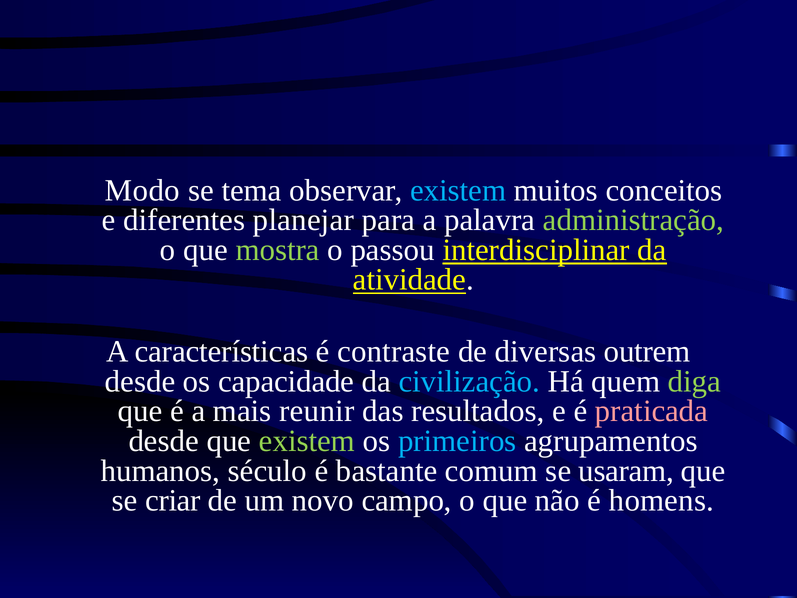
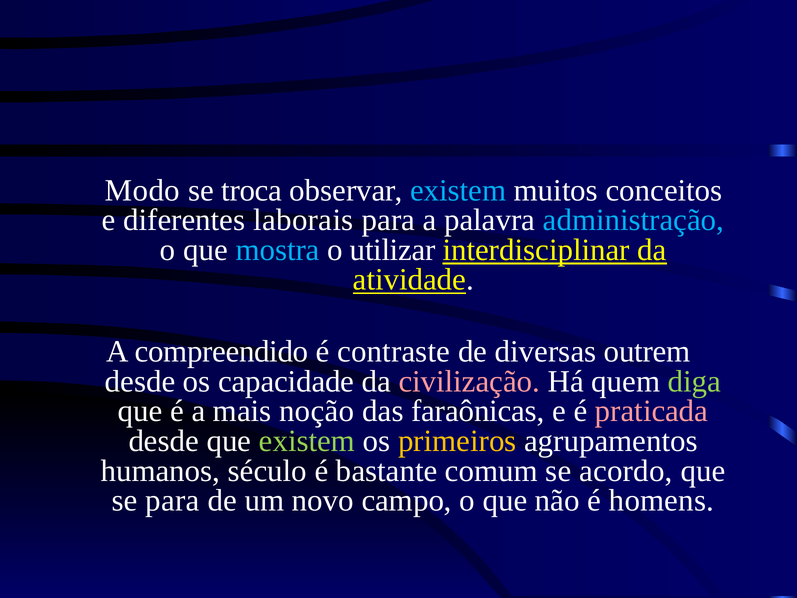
tema: tema -> troca (252, 190)
planejar: planejar -> laborais (303, 220)
administração colour: light green -> light blue (633, 220)
mostra colour: light green -> light blue (278, 250)
passou: passou -> utilizar (393, 250)
características: características -> compreendido (222, 352)
civilização colour: light blue -> pink (469, 381)
reunir: reunir -> noção (317, 411)
resultados: resultados -> faraônicas (478, 411)
primeiros colour: light blue -> yellow (457, 441)
usaram: usaram -> acordo (626, 471)
se criar: criar -> para (173, 500)
